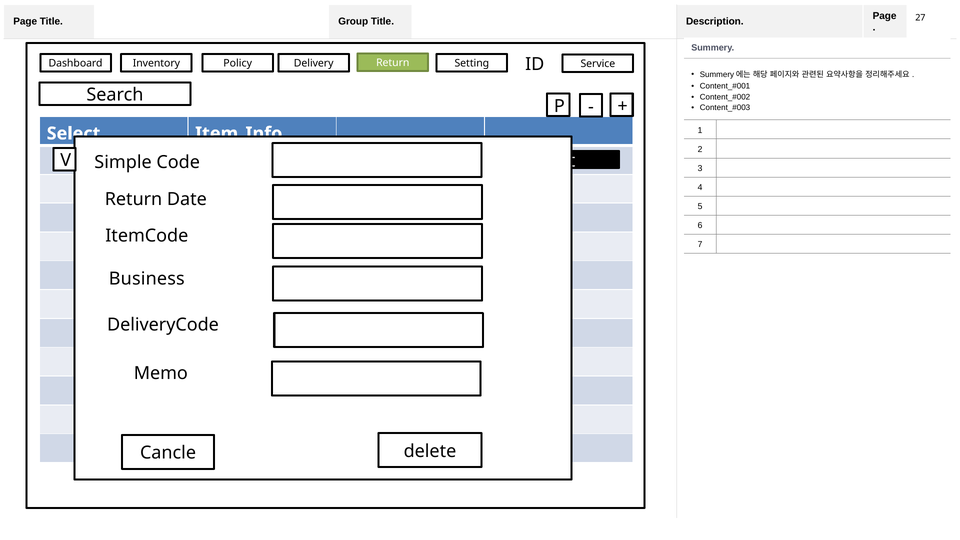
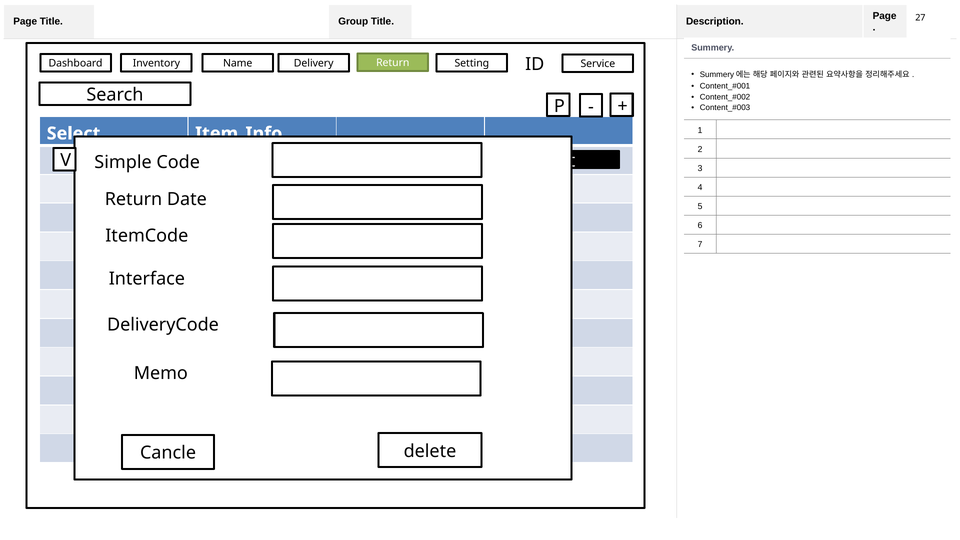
Policy: Policy -> Name (238, 63)
Business: Business -> Interface (147, 279)
